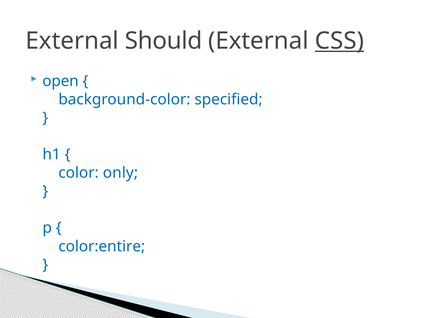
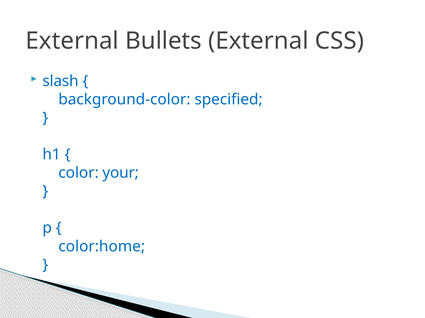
Should: Should -> Bullets (163, 41)
CSS underline: present -> none (340, 41)
open: open -> slash (61, 81)
only: only -> your (121, 173)
color:entire: color:entire -> color:home (102, 247)
